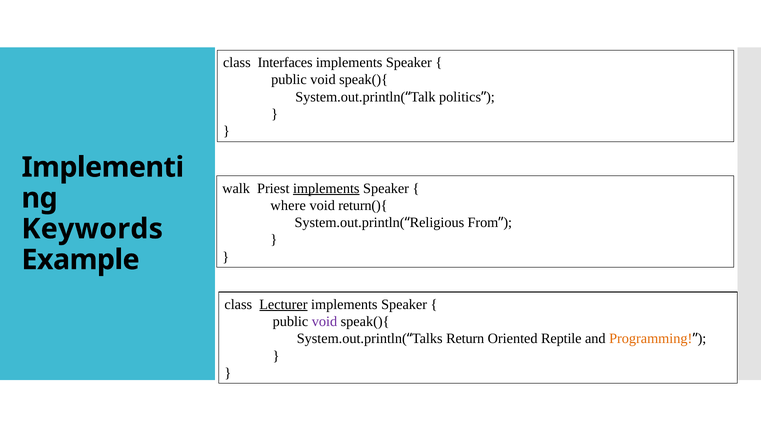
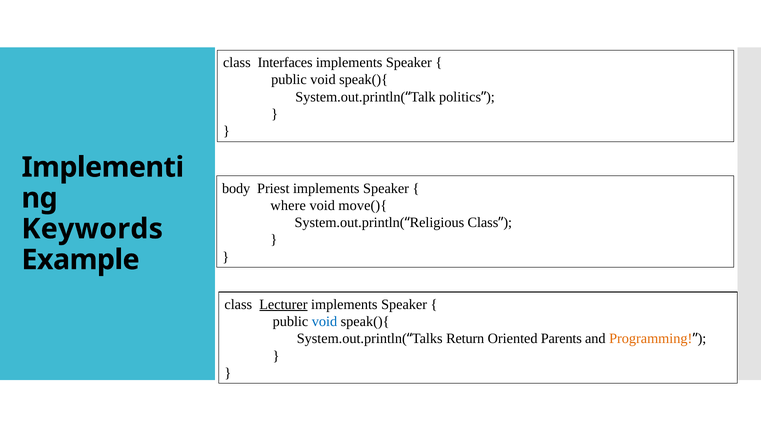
walk: walk -> body (236, 188)
implements underline: present -> none (326, 188)
return(){: return(){ -> move(){ (363, 206)
From: From -> Class (483, 223)
void colour: purple -> blue (324, 322)
Reptile: Reptile -> Parents (561, 339)
